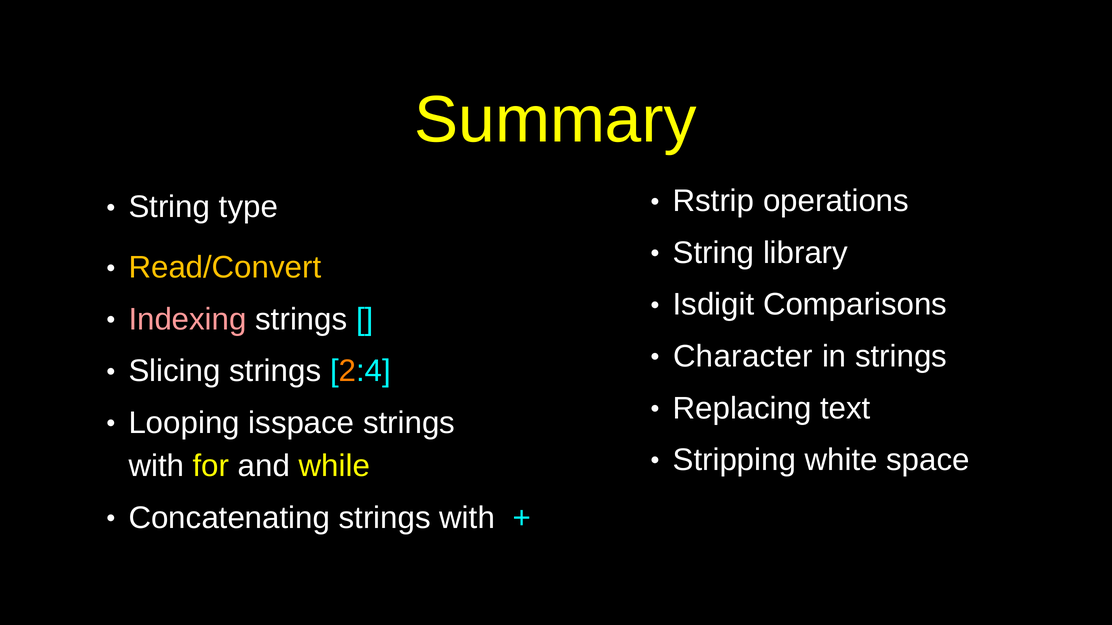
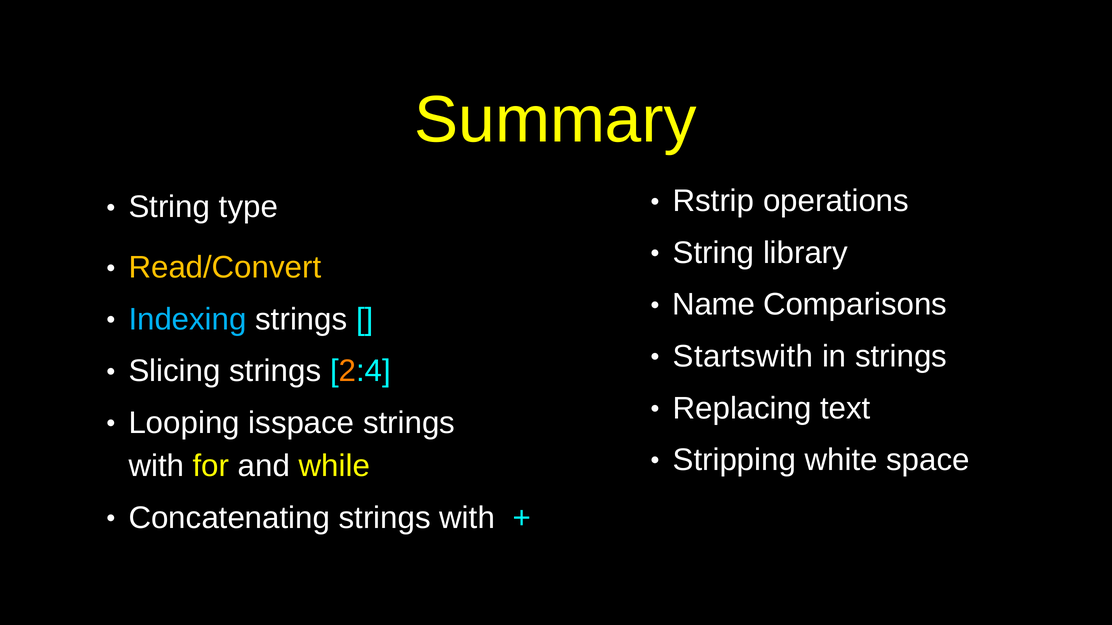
Isdigit: Isdigit -> Name (714, 305)
Indexing colour: pink -> light blue (188, 320)
Character: Character -> Startswith (743, 357)
